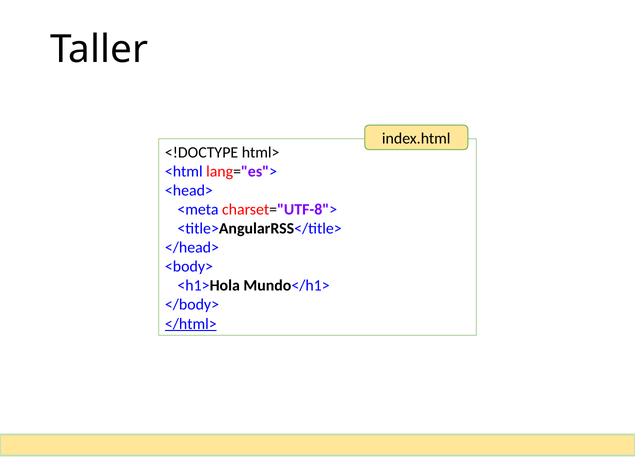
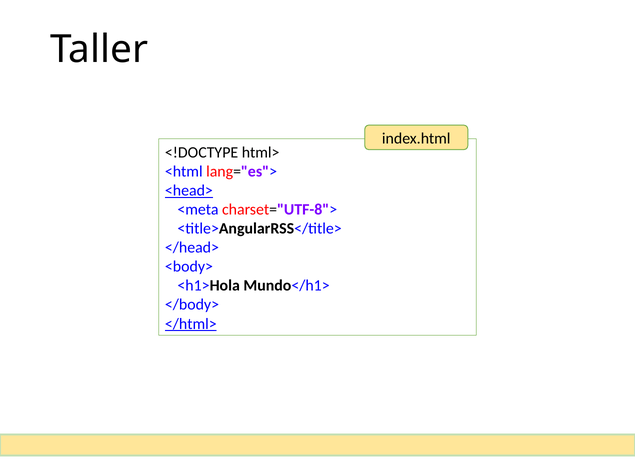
<head> underline: none -> present (189, 191)
